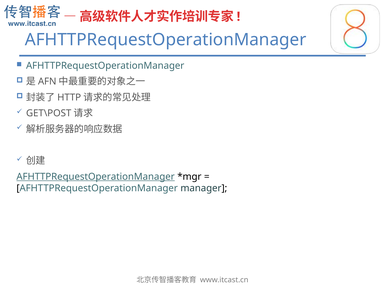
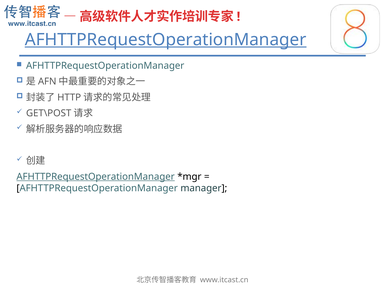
AFHTTPRequestOperationManager underline: none -> present (166, 40)
